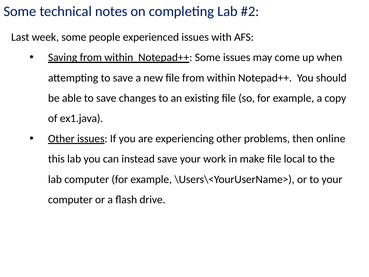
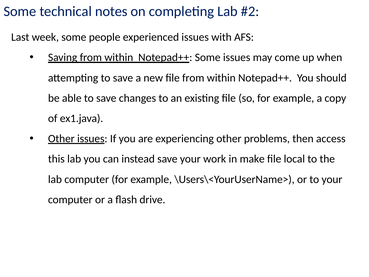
online: online -> access (331, 139)
